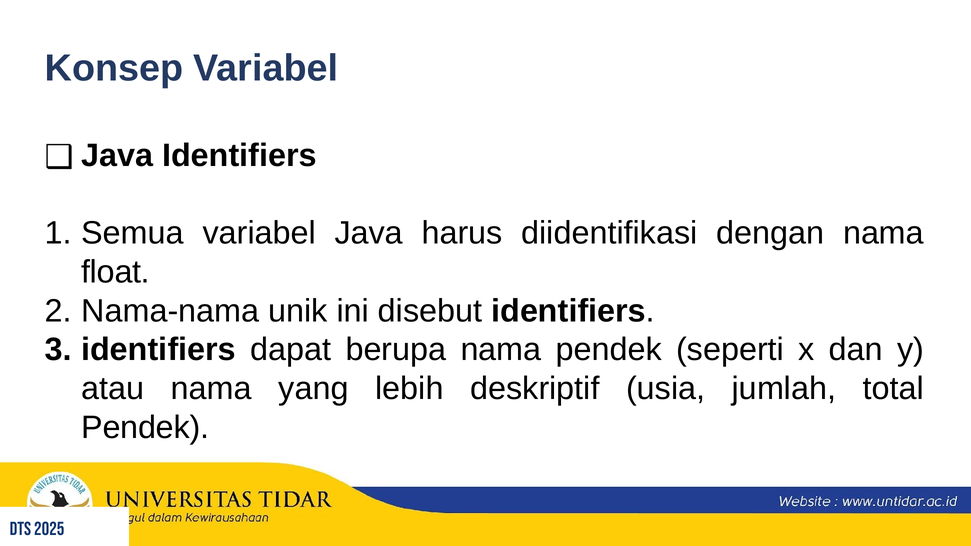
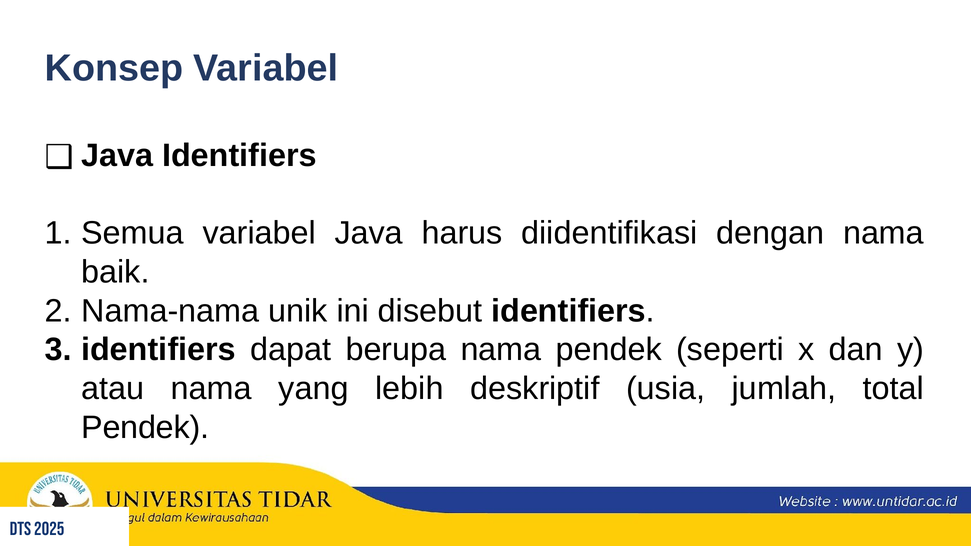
float: float -> baik (115, 272)
